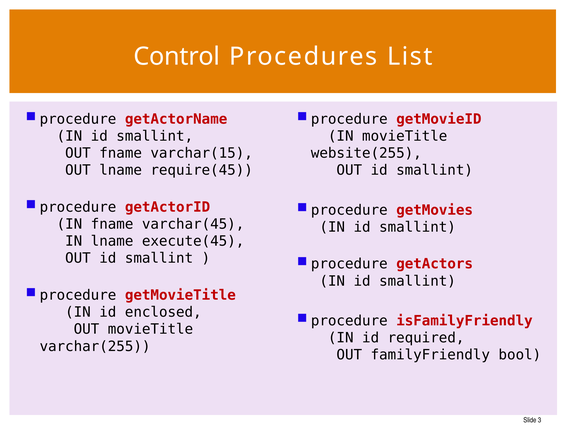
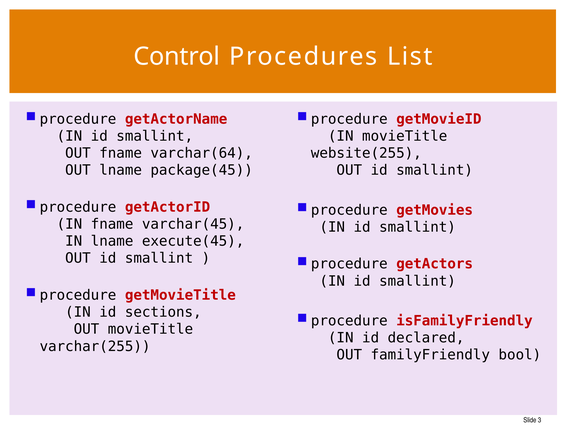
varchar(15: varchar(15 -> varchar(64 (202, 153)
require(45: require(45 -> package(45 (202, 170)
enclosed: enclosed -> sections (163, 312)
required: required -> declared (426, 337)
